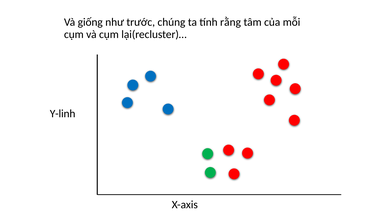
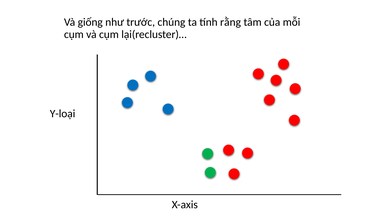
Y-linh: Y-linh -> Y-loại (63, 113)
